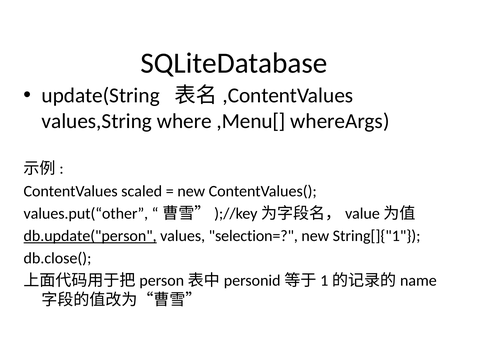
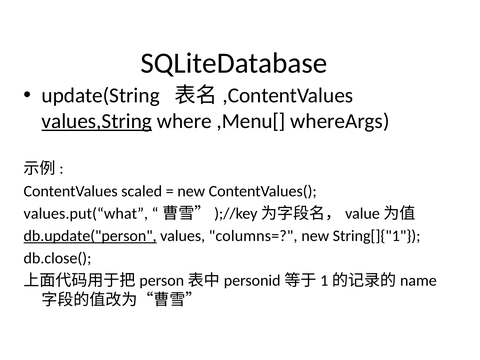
values,String underline: none -> present (97, 121)
values.put(“other: values.put(“other -> values.put(“what (86, 213)
selection=: selection= -> columns= (253, 236)
